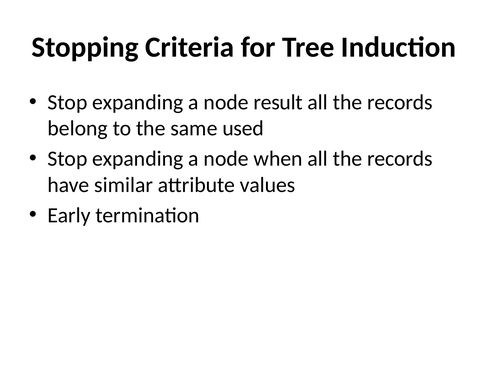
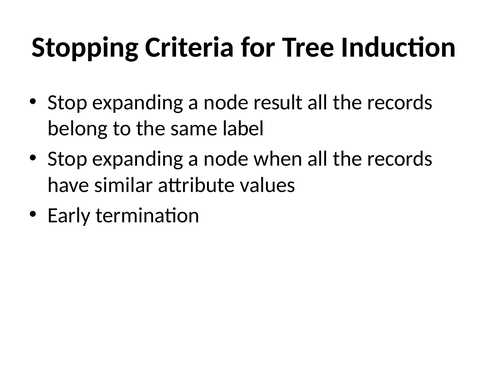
used: used -> label (243, 128)
